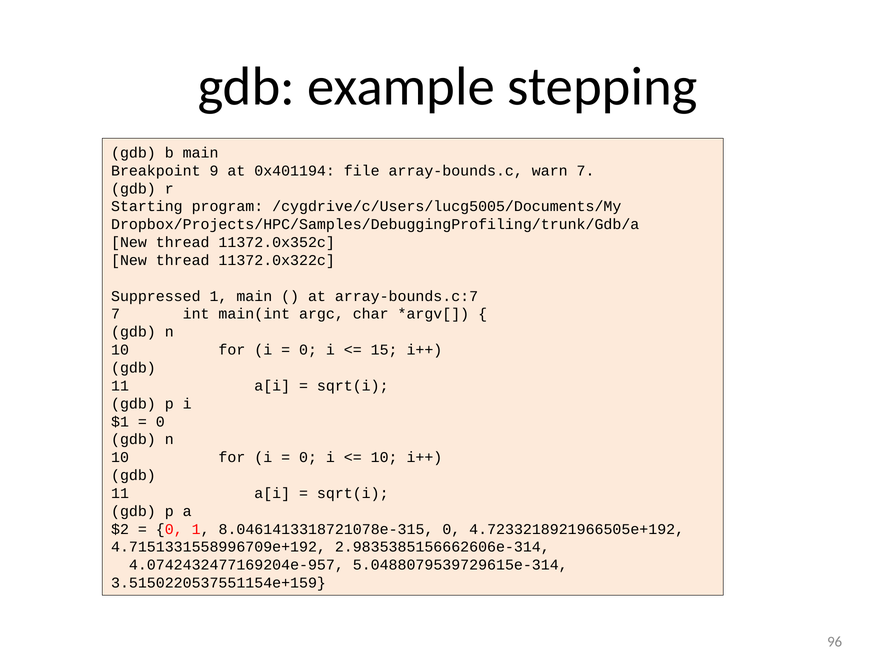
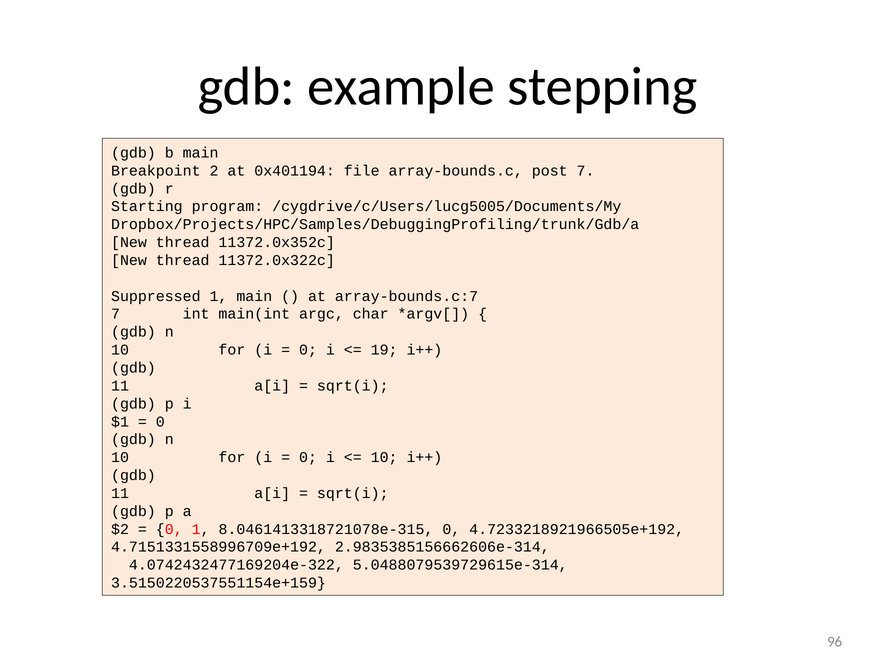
9: 9 -> 2 (214, 171)
warn: warn -> post (550, 171)
15: 15 -> 19 (384, 350)
4.0742432477169204e-957: 4.0742432477169204e-957 -> 4.0742432477169204e-322 (236, 565)
